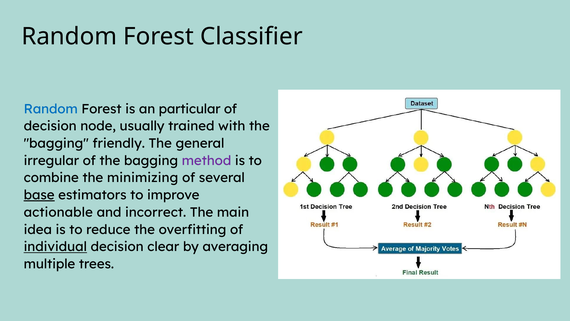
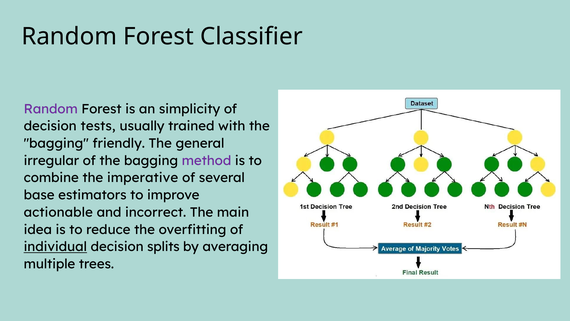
Random colour: blue -> purple (51, 109)
particular: particular -> simplicity (190, 109)
node: node -> tests (98, 126)
minimizing: minimizing -> imperative (143, 178)
base underline: present -> none (39, 195)
clear: clear -> splits (163, 247)
